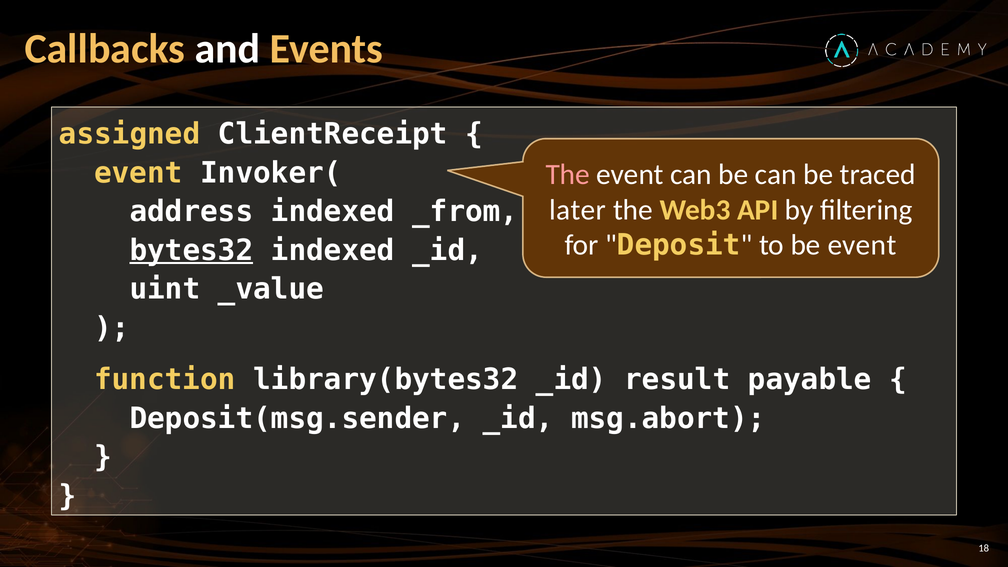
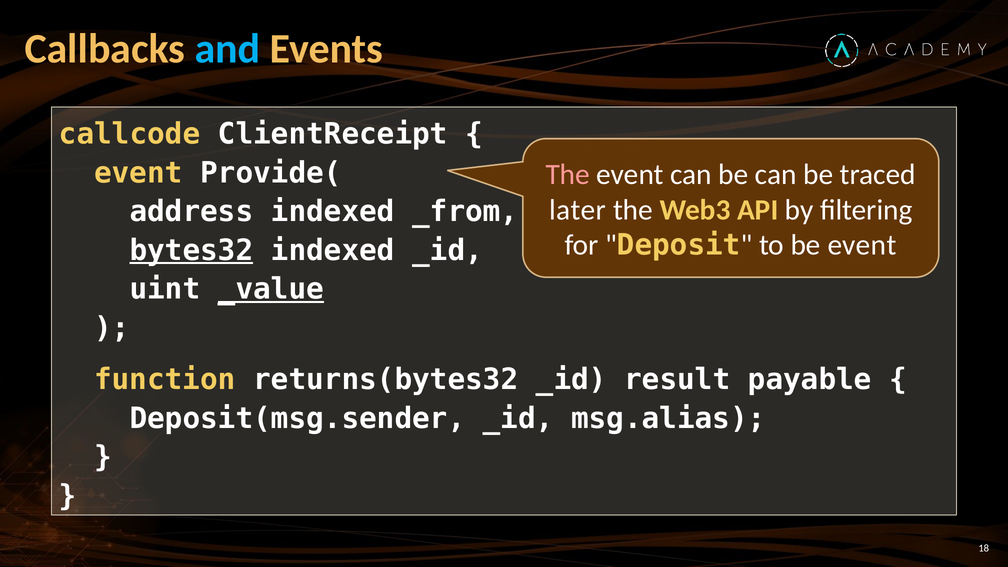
and colour: white -> light blue (228, 49)
assigned: assigned -> callcode (130, 134)
Invoker(: Invoker( -> Provide( (271, 173)
_value underline: none -> present (271, 289)
library(bytes32: library(bytes32 -> returns(bytes32 (386, 380)
msg.abort: msg.abort -> msg.alias (668, 418)
